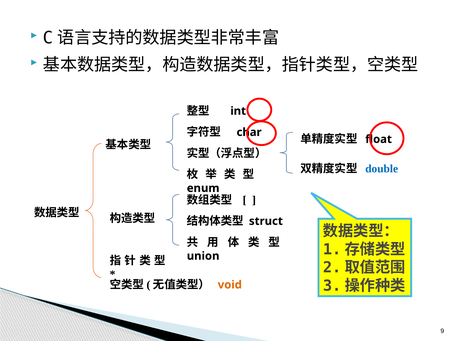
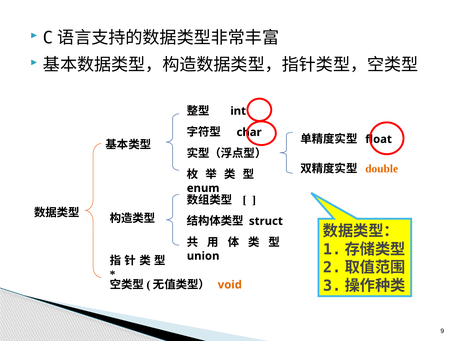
double colour: blue -> orange (382, 169)
